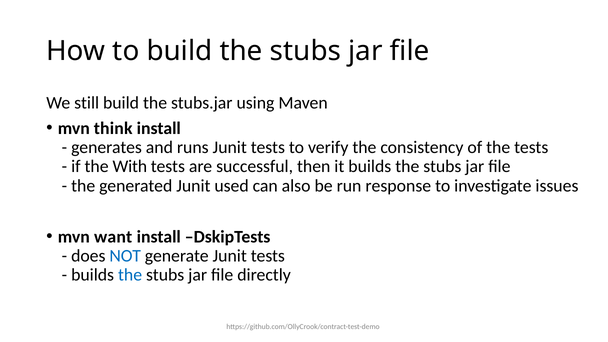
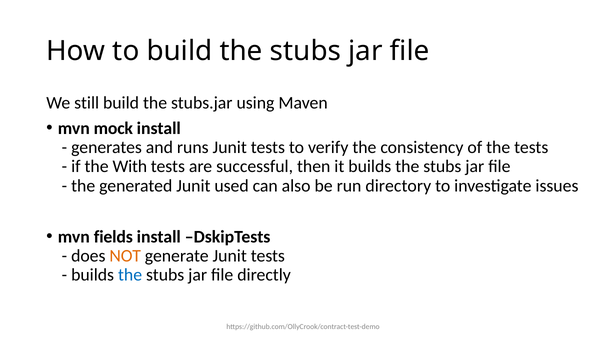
think: think -> mock (113, 128)
response: response -> directory (398, 186)
want: want -> fields (113, 237)
NOT colour: blue -> orange (125, 256)
